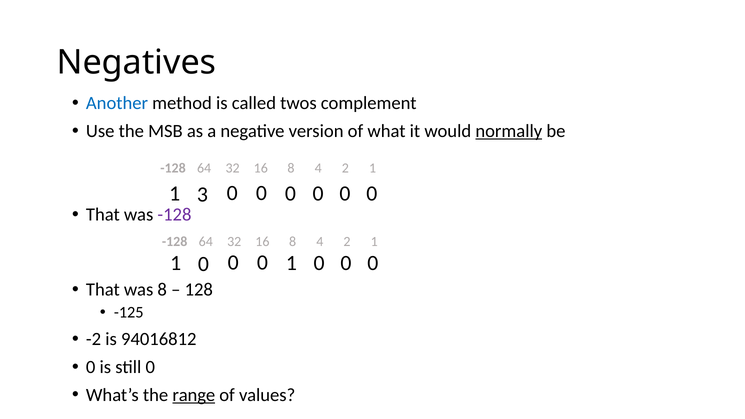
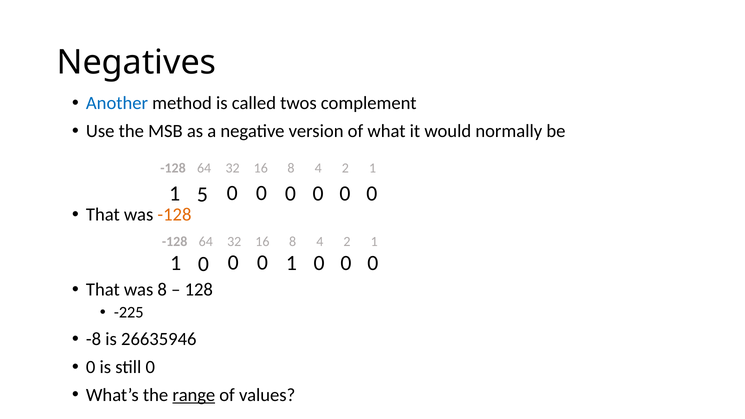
normally underline: present -> none (509, 131)
3: 3 -> 5 (202, 195)
-128 colour: purple -> orange (174, 215)
-125: -125 -> -225 (129, 313)
-2: -2 -> -8 (94, 339)
94016812: 94016812 -> 26635946 (159, 339)
